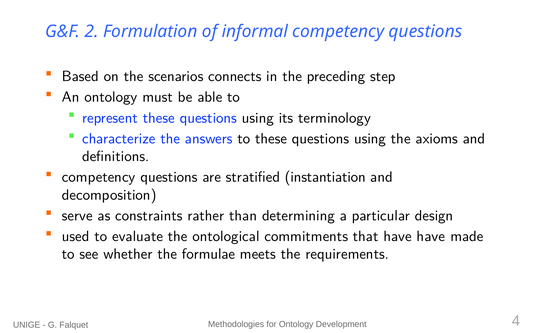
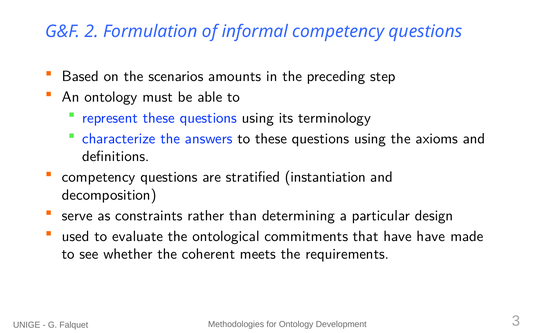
connects: connects -> amounts (235, 76)
formulae: formulae -> coherent (208, 254)
4: 4 -> 3 (516, 321)
